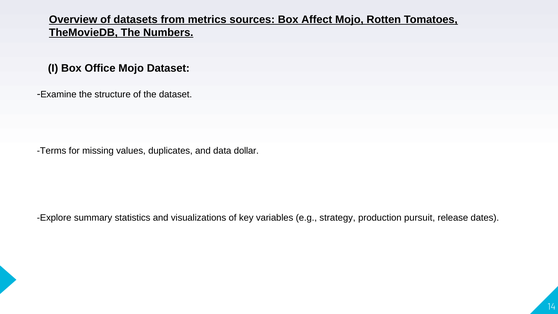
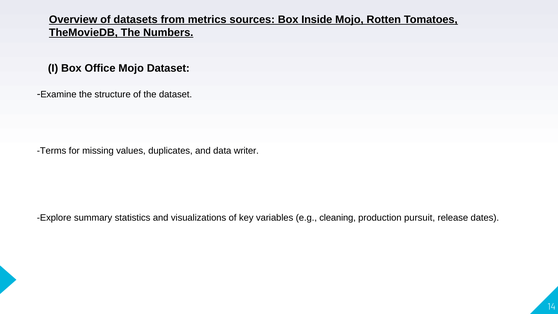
Affect: Affect -> Inside (317, 20)
dollar: dollar -> writer (246, 151)
strategy: strategy -> cleaning (338, 218)
